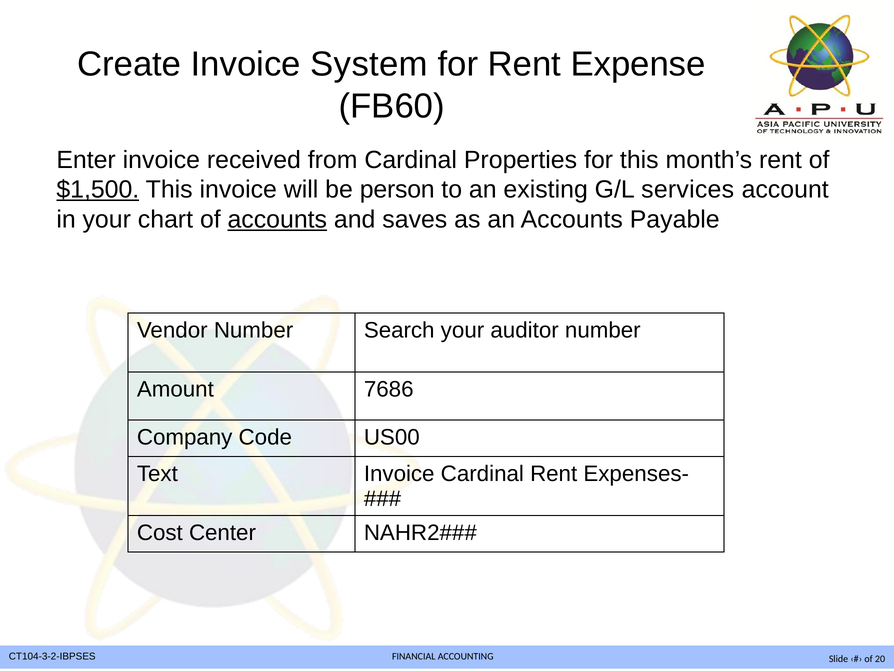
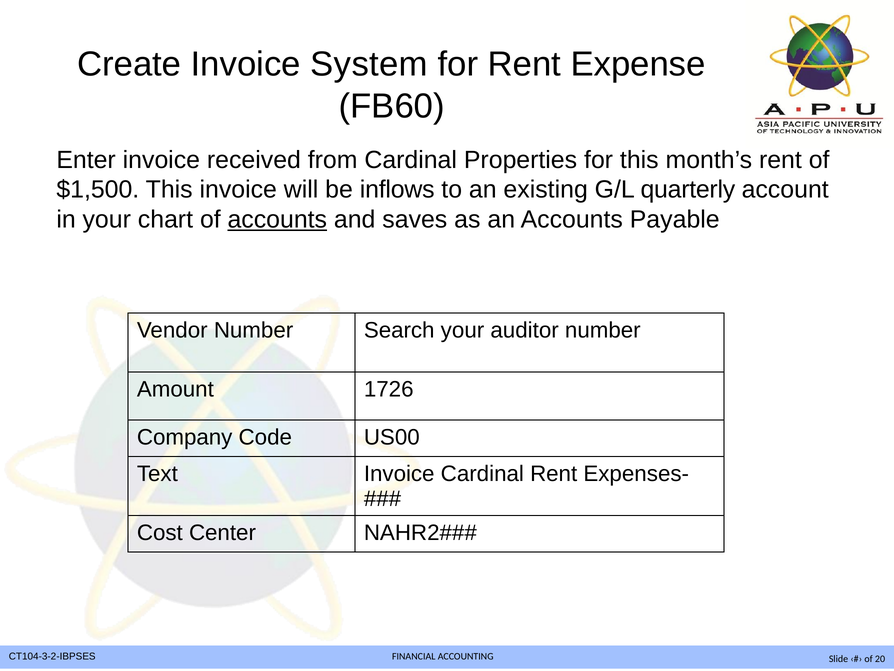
$1,500 underline: present -> none (98, 190)
person: person -> inflows (397, 190)
services: services -> quarterly (688, 190)
7686: 7686 -> 1726 (389, 389)
